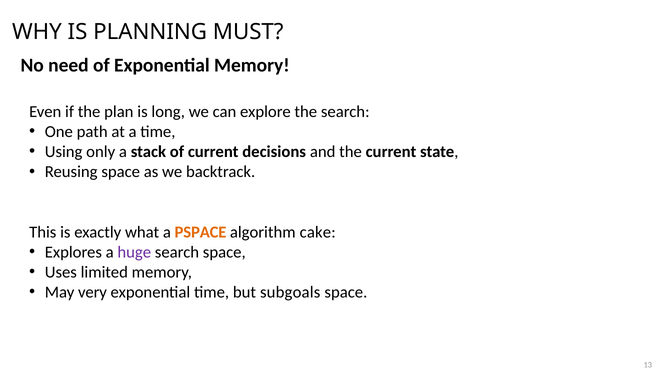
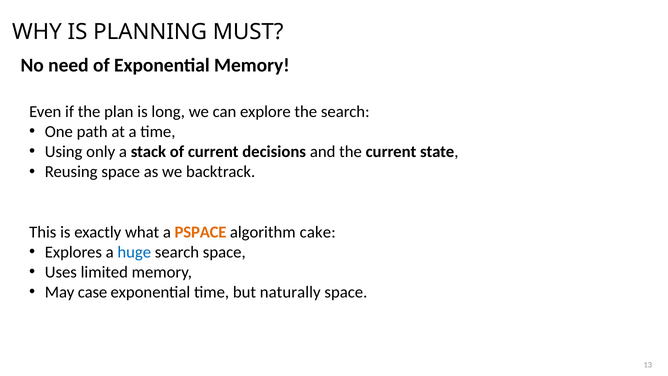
huge colour: purple -> blue (134, 252)
very: very -> case (93, 292)
subgoals: subgoals -> naturally (290, 292)
